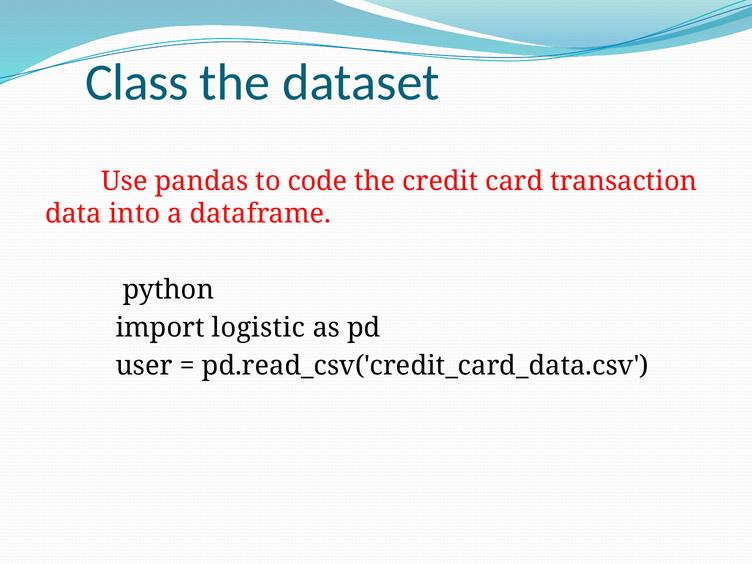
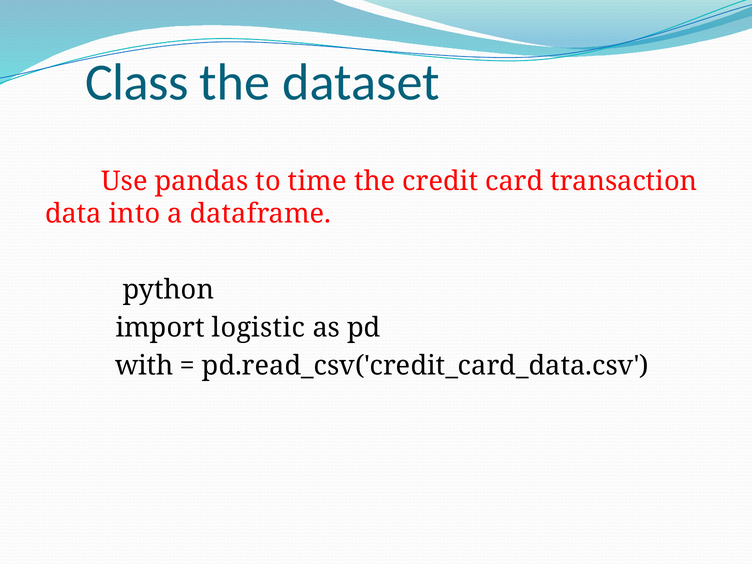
code: code -> time (317, 181)
user: user -> with (144, 366)
